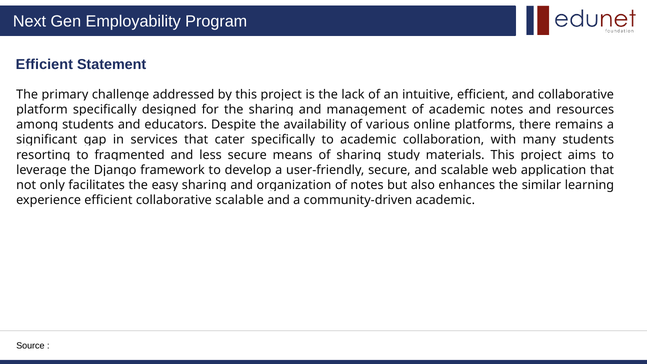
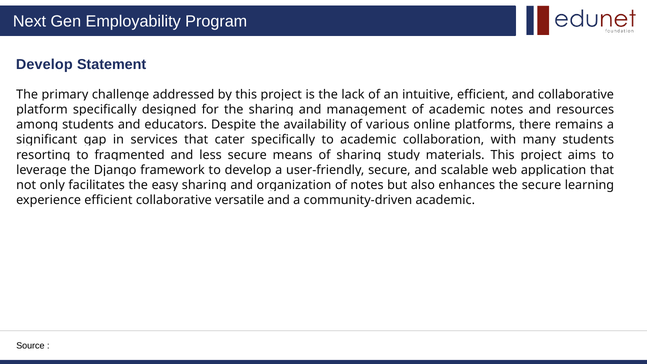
Efficient: Efficient -> Develop (44, 64)
the similar: similar -> secure (542, 185)
collaborative scalable: scalable -> versatile (240, 200)
